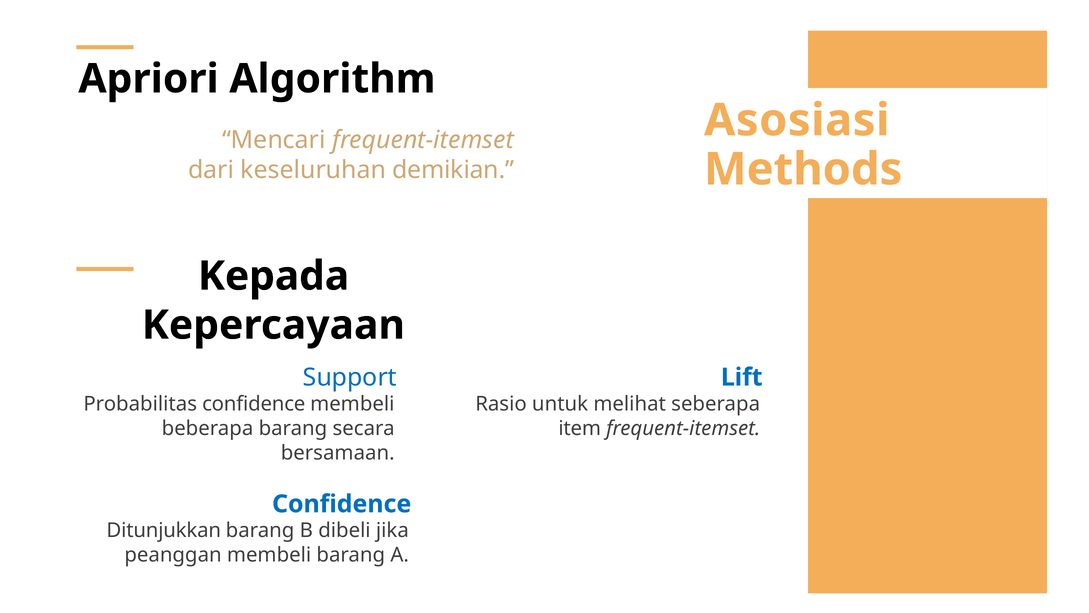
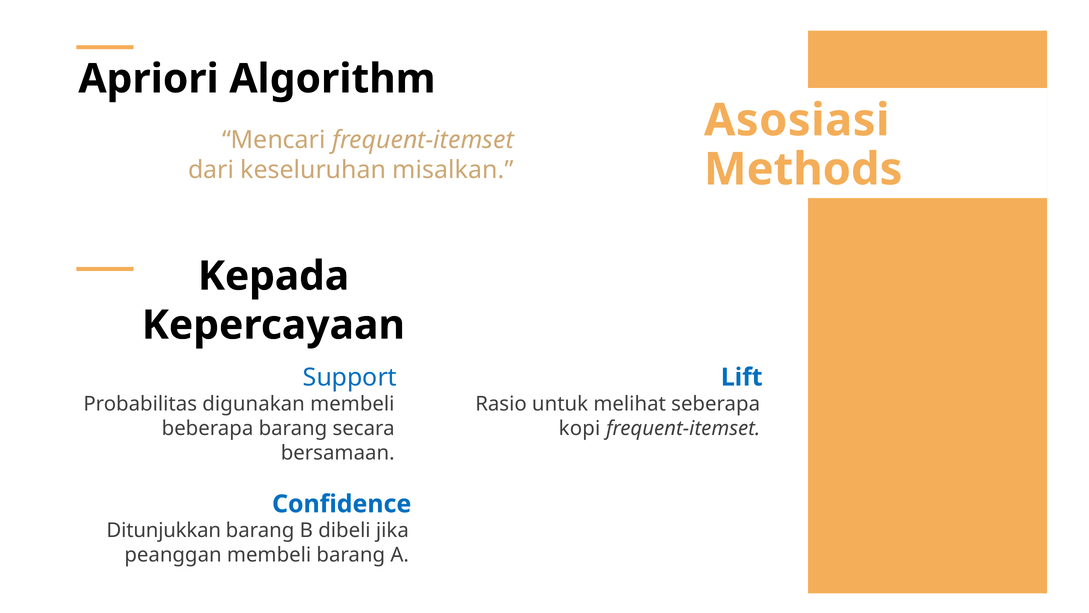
demikian: demikian -> misalkan (453, 170)
Probabilitas confidence: confidence -> digunakan (254, 404)
item: item -> kopi (579, 428)
